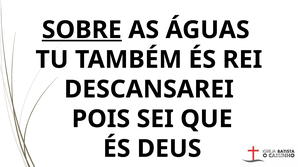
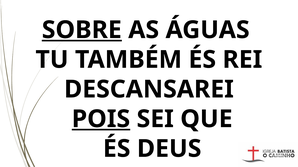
POIS underline: none -> present (101, 119)
